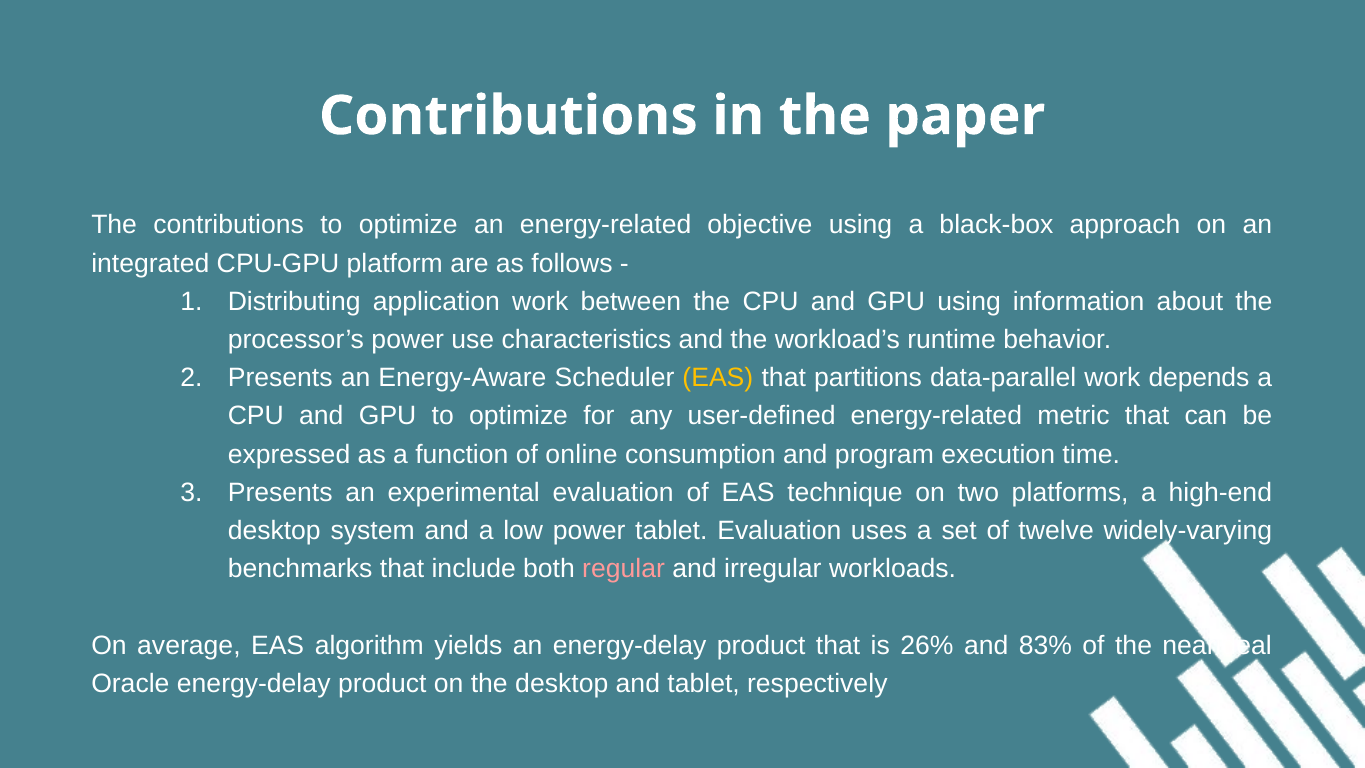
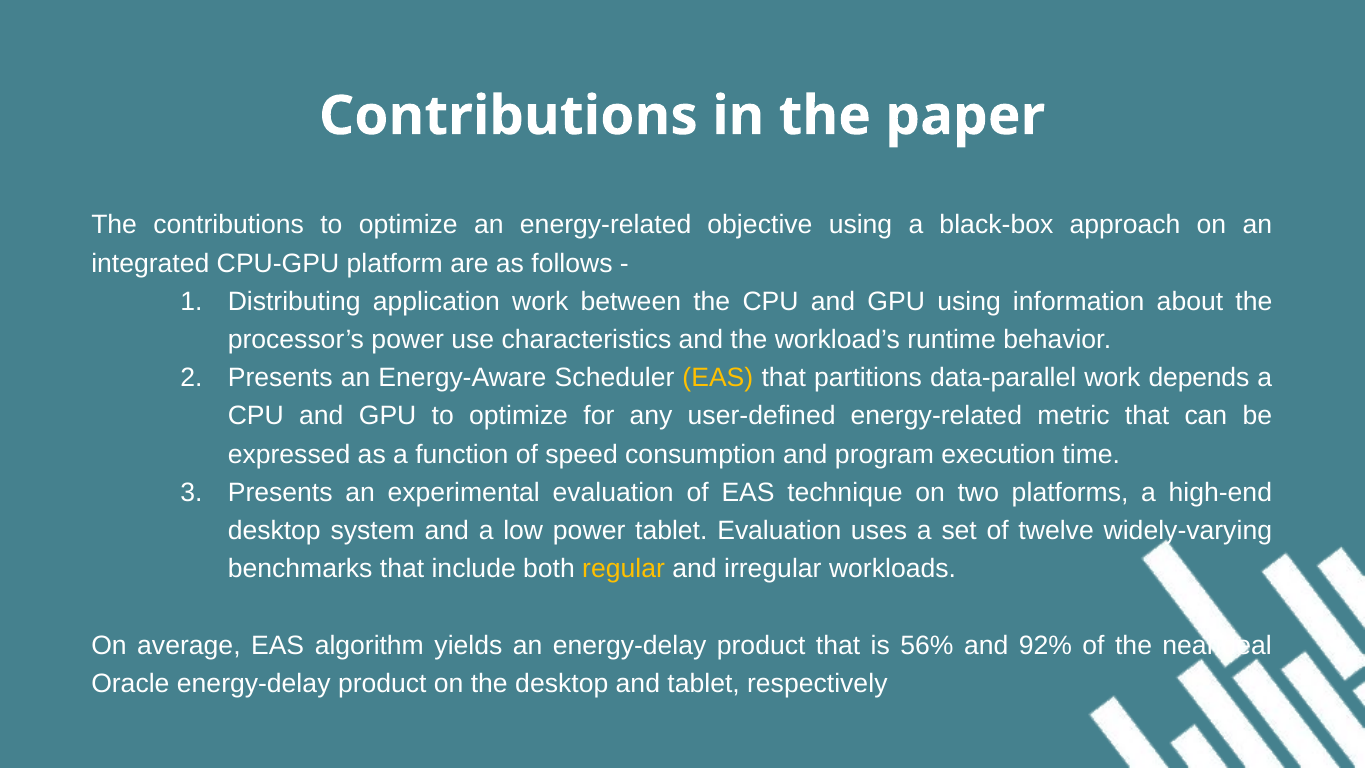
online: online -> speed (582, 454)
regular colour: pink -> yellow (624, 569)
26%: 26% -> 56% (927, 645)
83%: 83% -> 92% (1045, 645)
